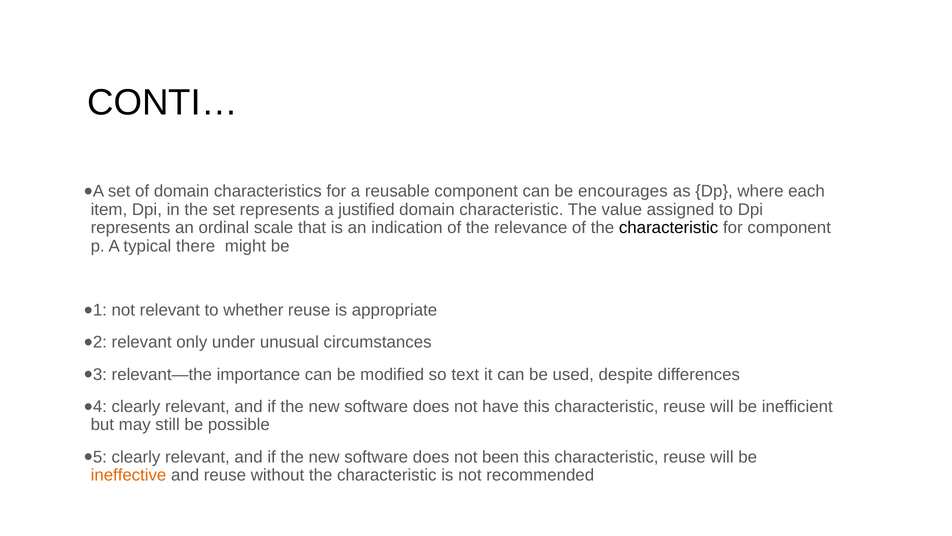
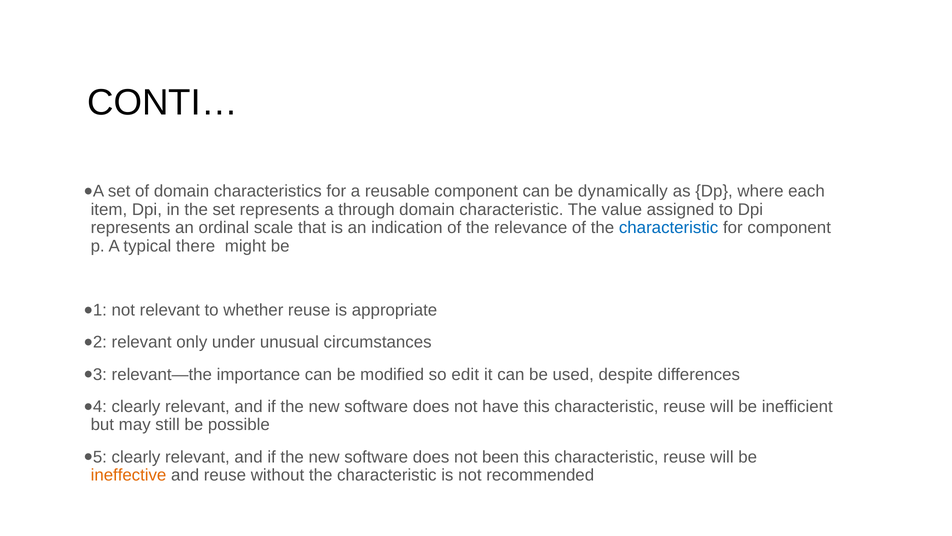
encourages: encourages -> dynamically (623, 191)
justified: justified -> through (366, 209)
characteristic colour: black -> blue (669, 227)
text: text -> edit (465, 374)
